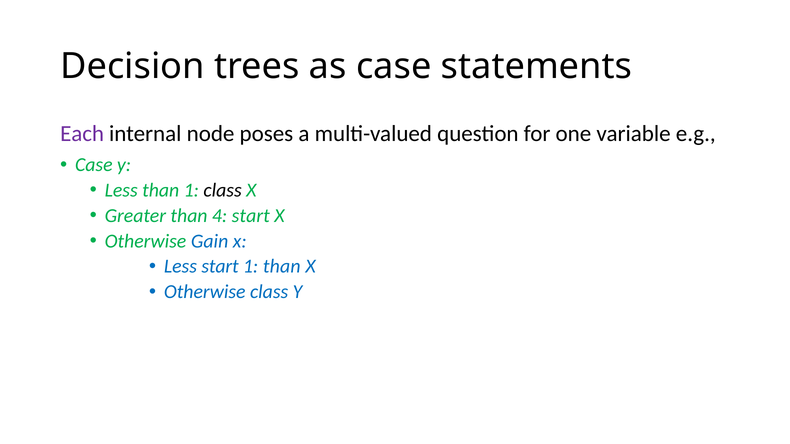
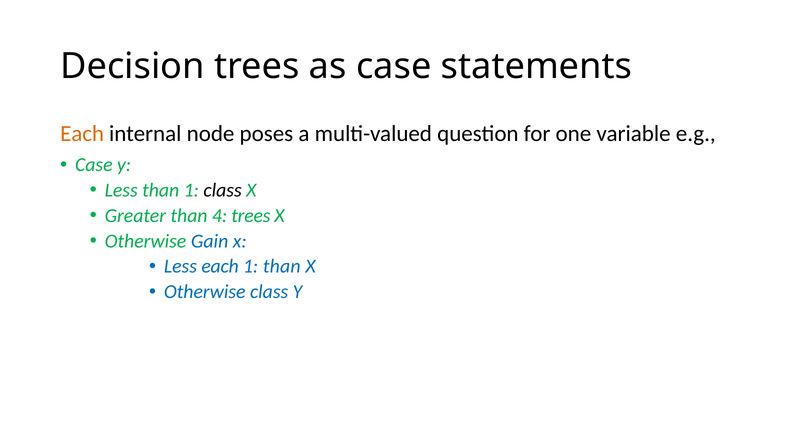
Each colour: purple -> orange (82, 134)
4 start: start -> trees (251, 216)
Less start: start -> each (220, 267)
